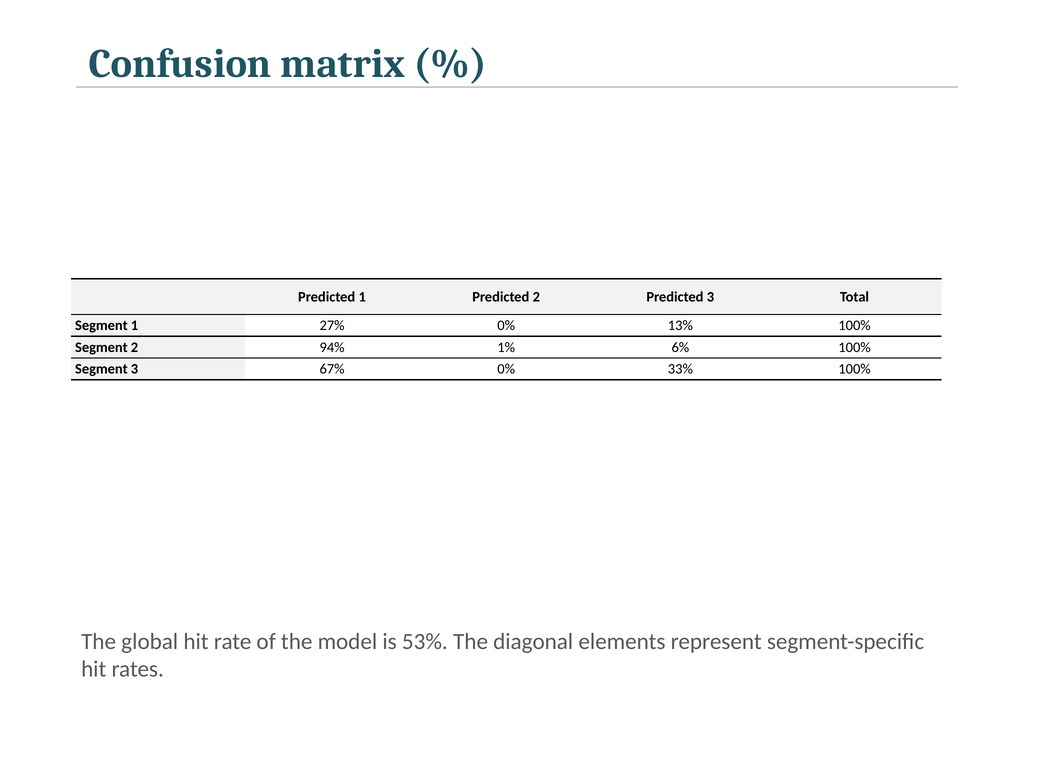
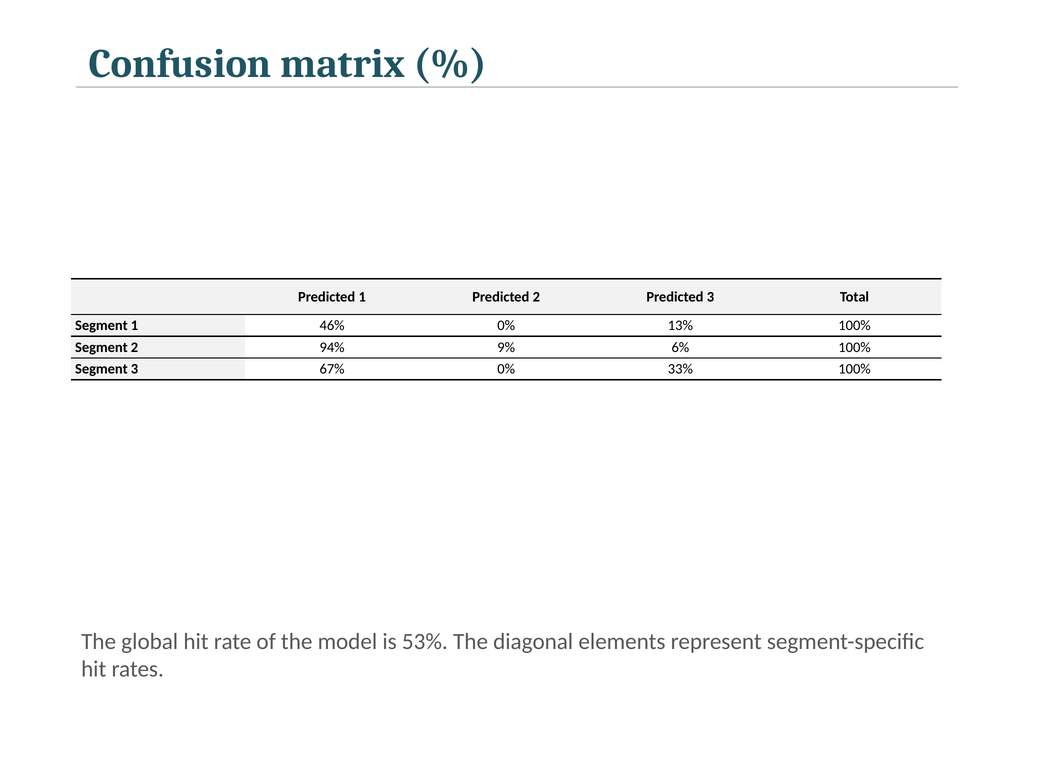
27%: 27% -> 46% (332, 325)
1%: 1% -> 9% (506, 347)
